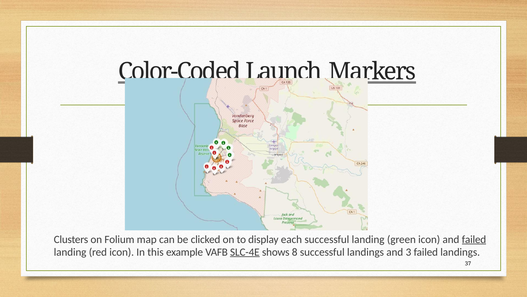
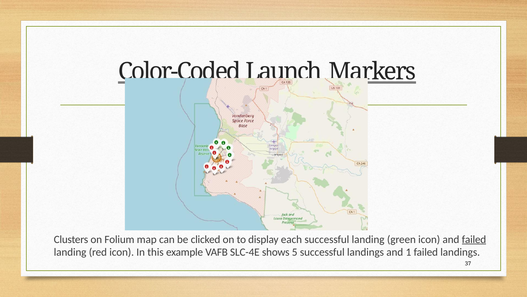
SLC-4E underline: present -> none (245, 252)
8: 8 -> 5 (295, 252)
3: 3 -> 1 (408, 252)
